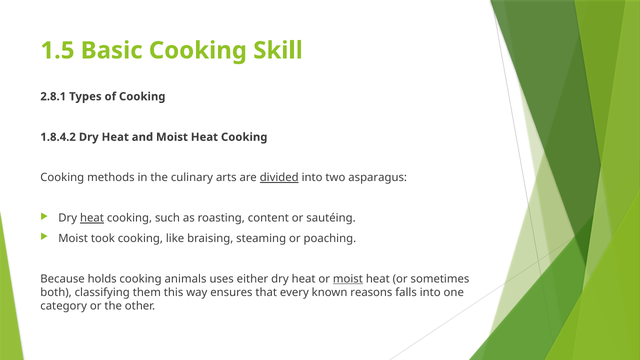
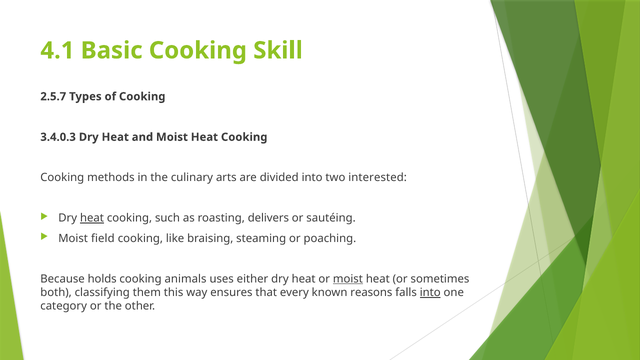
1.5: 1.5 -> 4.1 (57, 50)
2.8.1: 2.8.1 -> 2.5.7 (53, 97)
1.8.4.2: 1.8.4.2 -> 3.4.0.3 (58, 137)
divided underline: present -> none (279, 178)
asparagus: asparagus -> interested (378, 178)
content: content -> delivers (268, 218)
took: took -> field (103, 238)
into underline: none -> present (430, 293)
